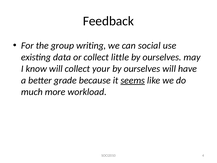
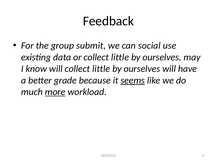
writing: writing -> submit (91, 46)
will collect your: your -> little (101, 69)
more underline: none -> present (55, 92)
